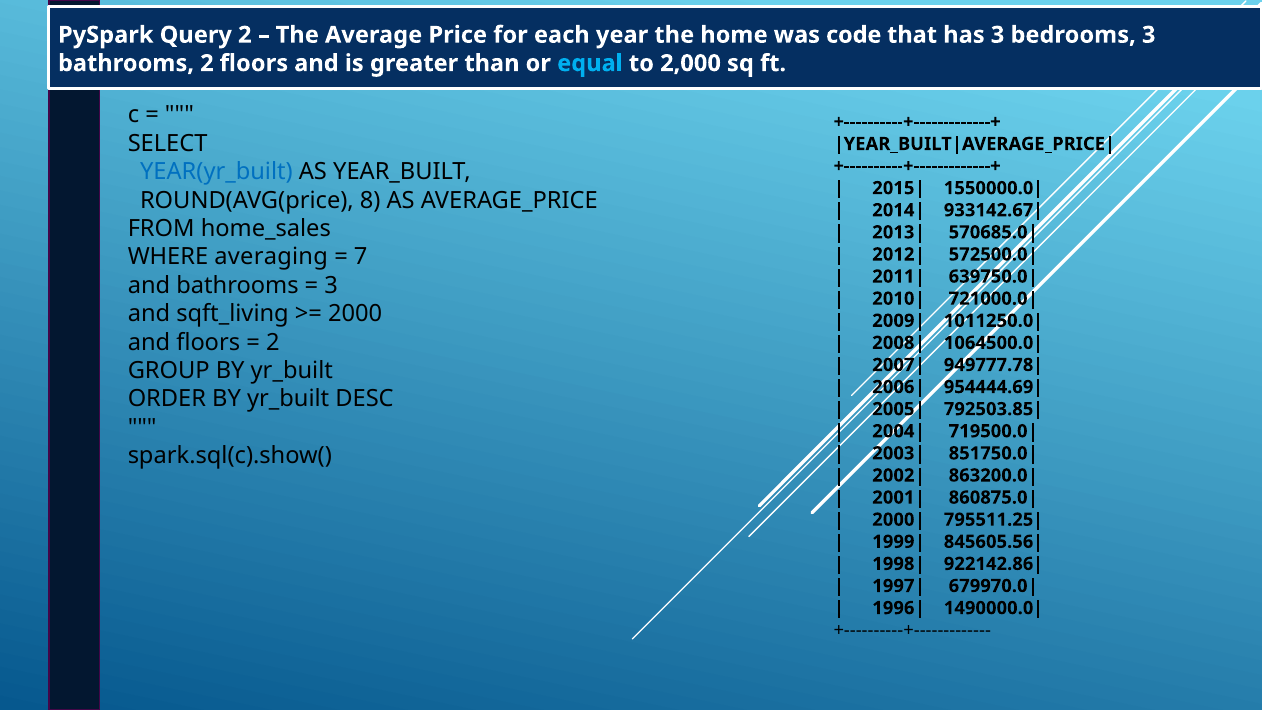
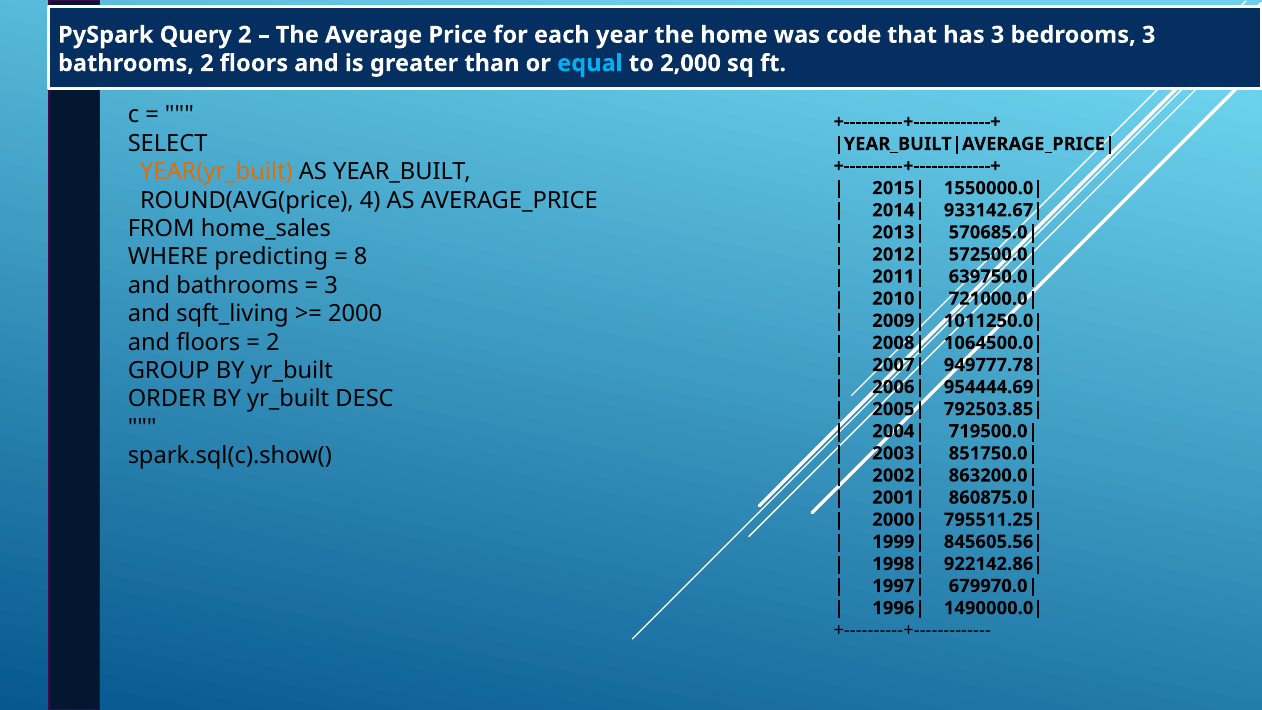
YEAR(yr_built colour: blue -> orange (216, 172)
8: 8 -> 4 (370, 200)
averaging: averaging -> predicting (271, 257)
7: 7 -> 8 (361, 257)
